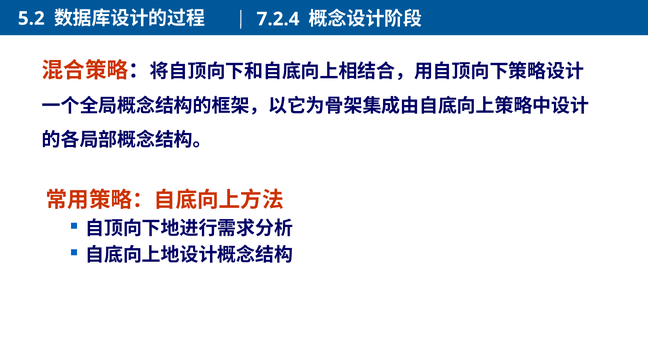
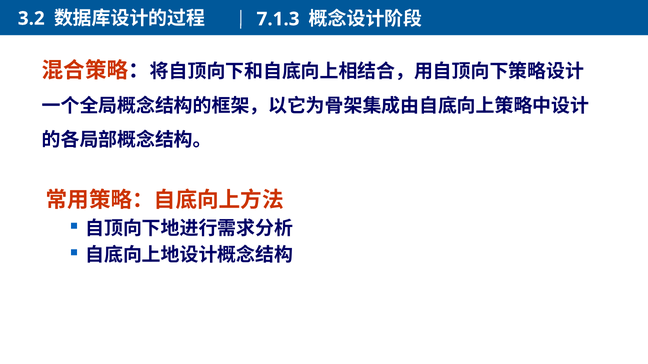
5.2: 5.2 -> 3.2 (31, 19)
7.2.4: 7.2.4 -> 7.1.3 (278, 19)
